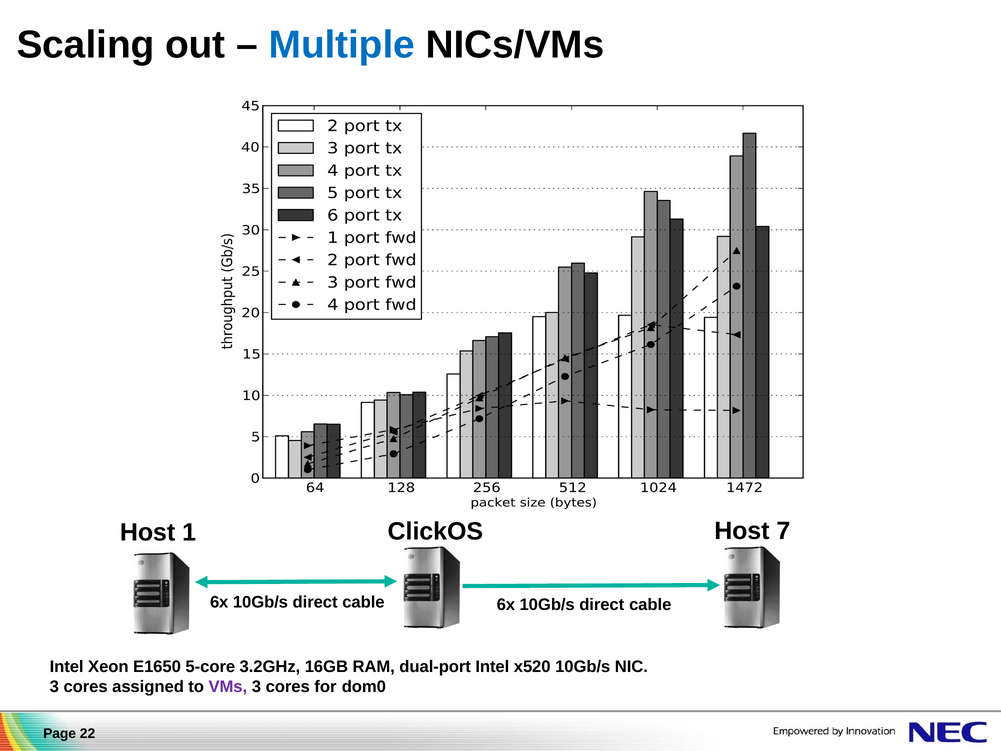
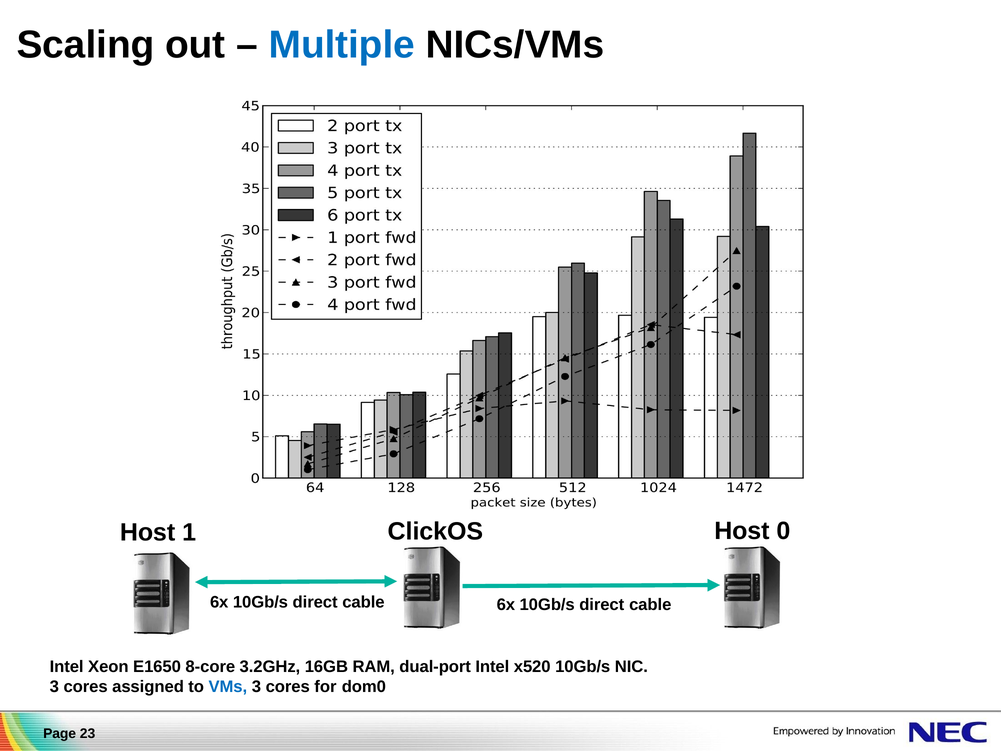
7: 7 -> 0 (783, 531)
5-core: 5-core -> 8-core (210, 667)
VMs colour: purple -> blue (228, 687)
22: 22 -> 23 (88, 734)
